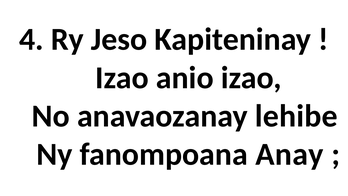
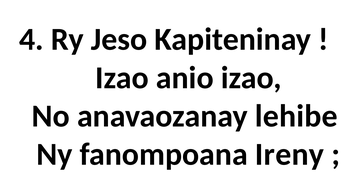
Anay: Anay -> Ireny (289, 154)
